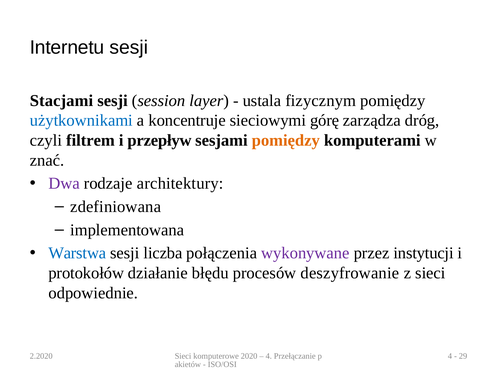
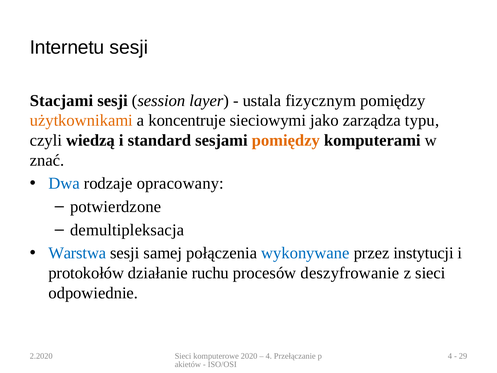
użytkownikami colour: blue -> orange (81, 120)
górę: górę -> jako (325, 120)
dróg: dróg -> typu (422, 120)
filtrem: filtrem -> wiedzą (90, 140)
przepływ: przepływ -> standard (159, 140)
Dwa colour: purple -> blue (64, 183)
architektury: architektury -> opracowany (180, 183)
zdefiniowana: zdefiniowana -> potwierdzone (116, 207)
implementowana: implementowana -> demultipleksacja (127, 230)
liczba: liczba -> samej (163, 253)
wykonywane colour: purple -> blue (305, 253)
błędu: błędu -> ruchu (210, 273)
